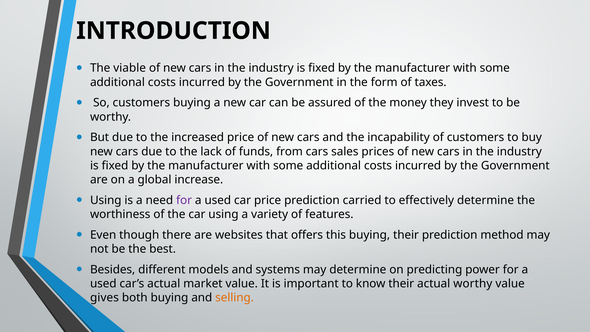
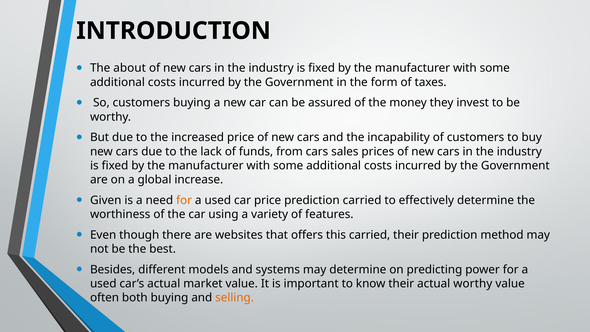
viable: viable -> about (130, 68)
Using: Using -> Given (106, 200)
for colour: purple -> orange (184, 200)
this buying: buying -> carried (370, 235)
gives: gives -> often (105, 297)
